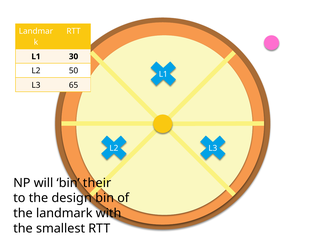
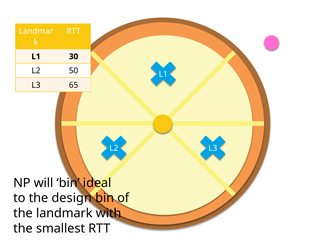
their: their -> ideal (97, 183)
